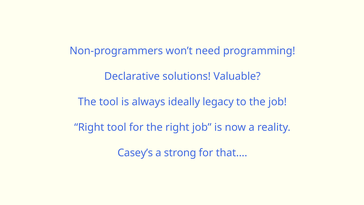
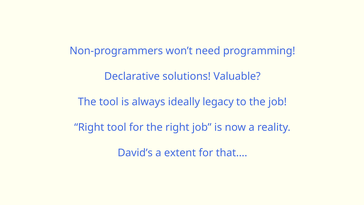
Casey’s: Casey’s -> David’s (135, 153)
strong: strong -> extent (180, 153)
